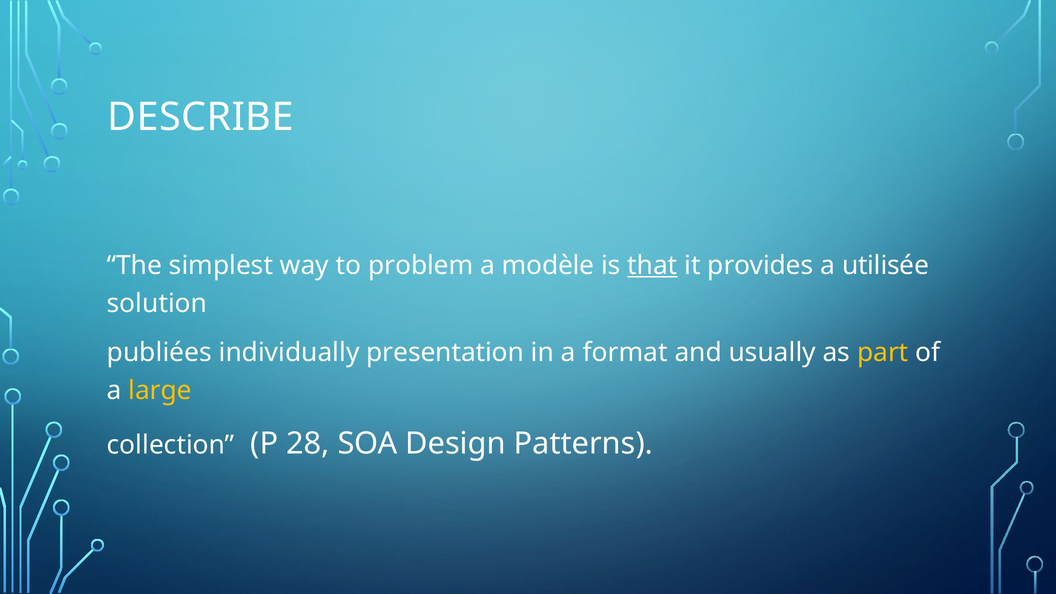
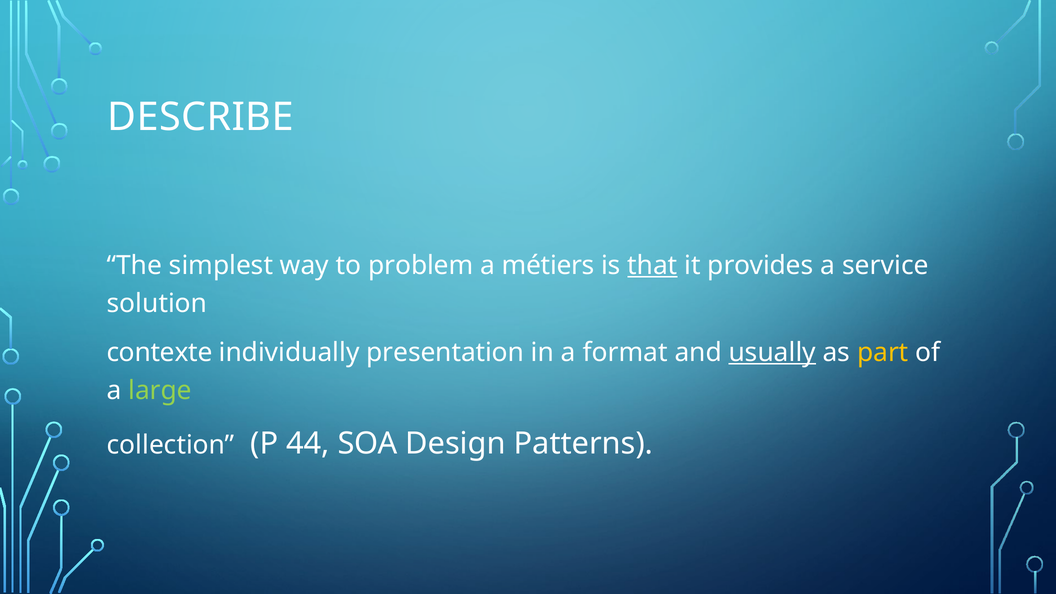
modèle: modèle -> métiers (548, 266)
utilisée: utilisée -> service (885, 266)
publiées: publiées -> contexte (160, 353)
usually underline: none -> present (772, 353)
large colour: yellow -> light green (160, 391)
28: 28 -> 44 (308, 444)
